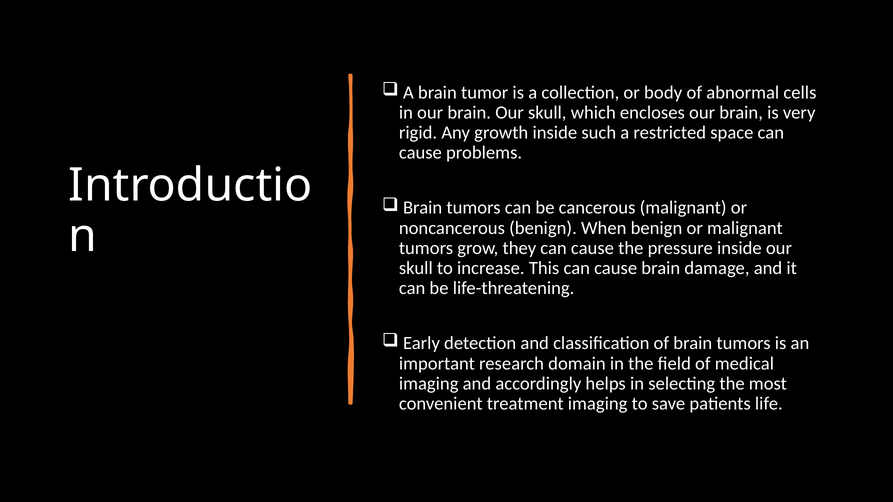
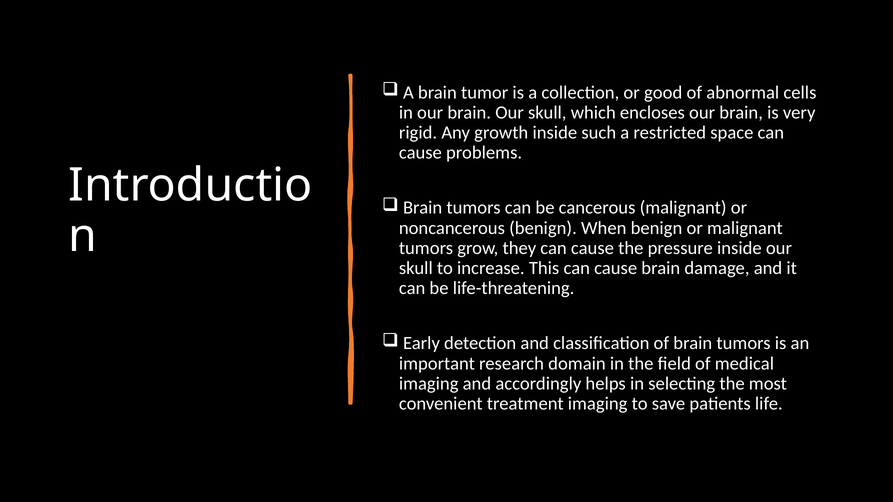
body: body -> good (663, 92)
